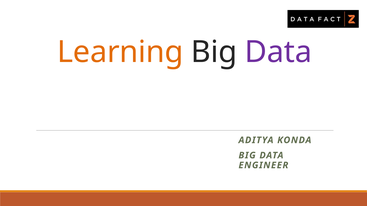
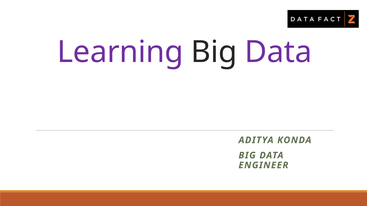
Learning colour: orange -> purple (120, 52)
